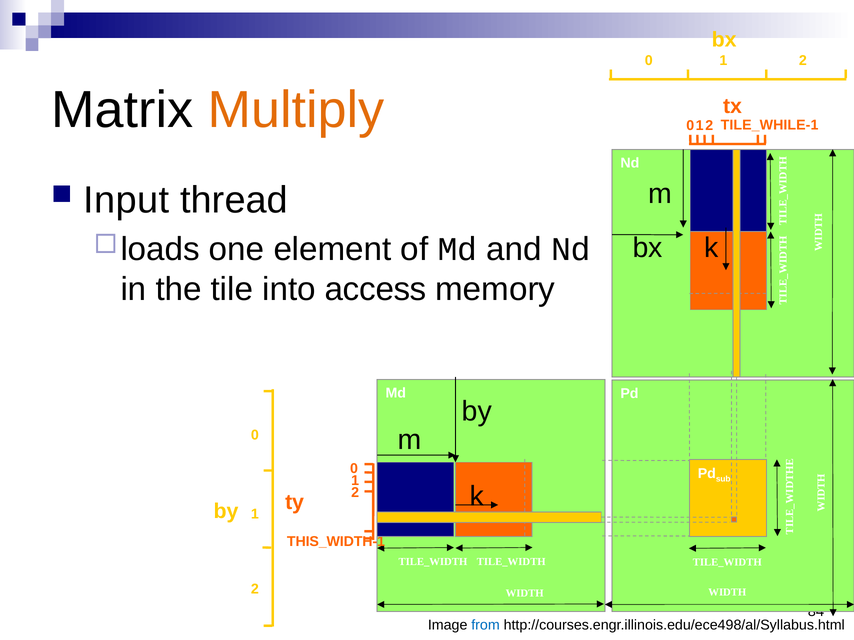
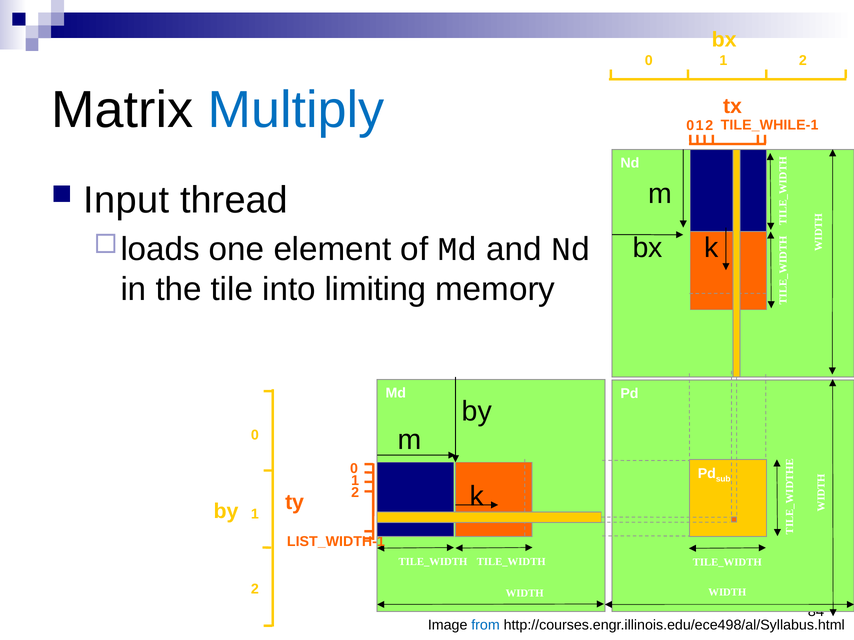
Multiply colour: orange -> blue (296, 110)
access: access -> limiting (376, 289)
THIS_WIDTH-1: THIS_WIDTH-1 -> LIST_WIDTH-1 (336, 542)
